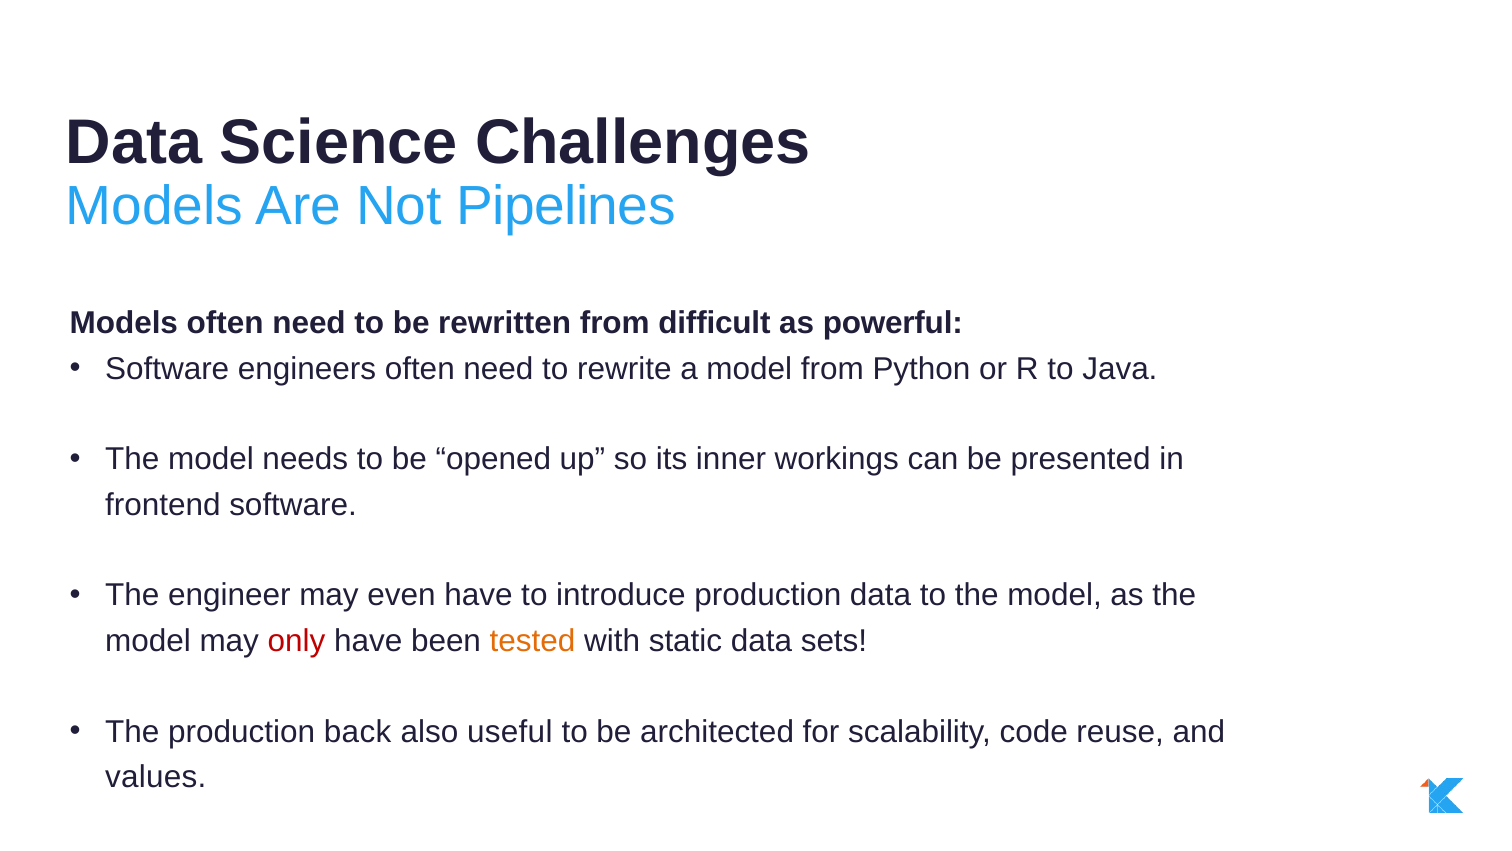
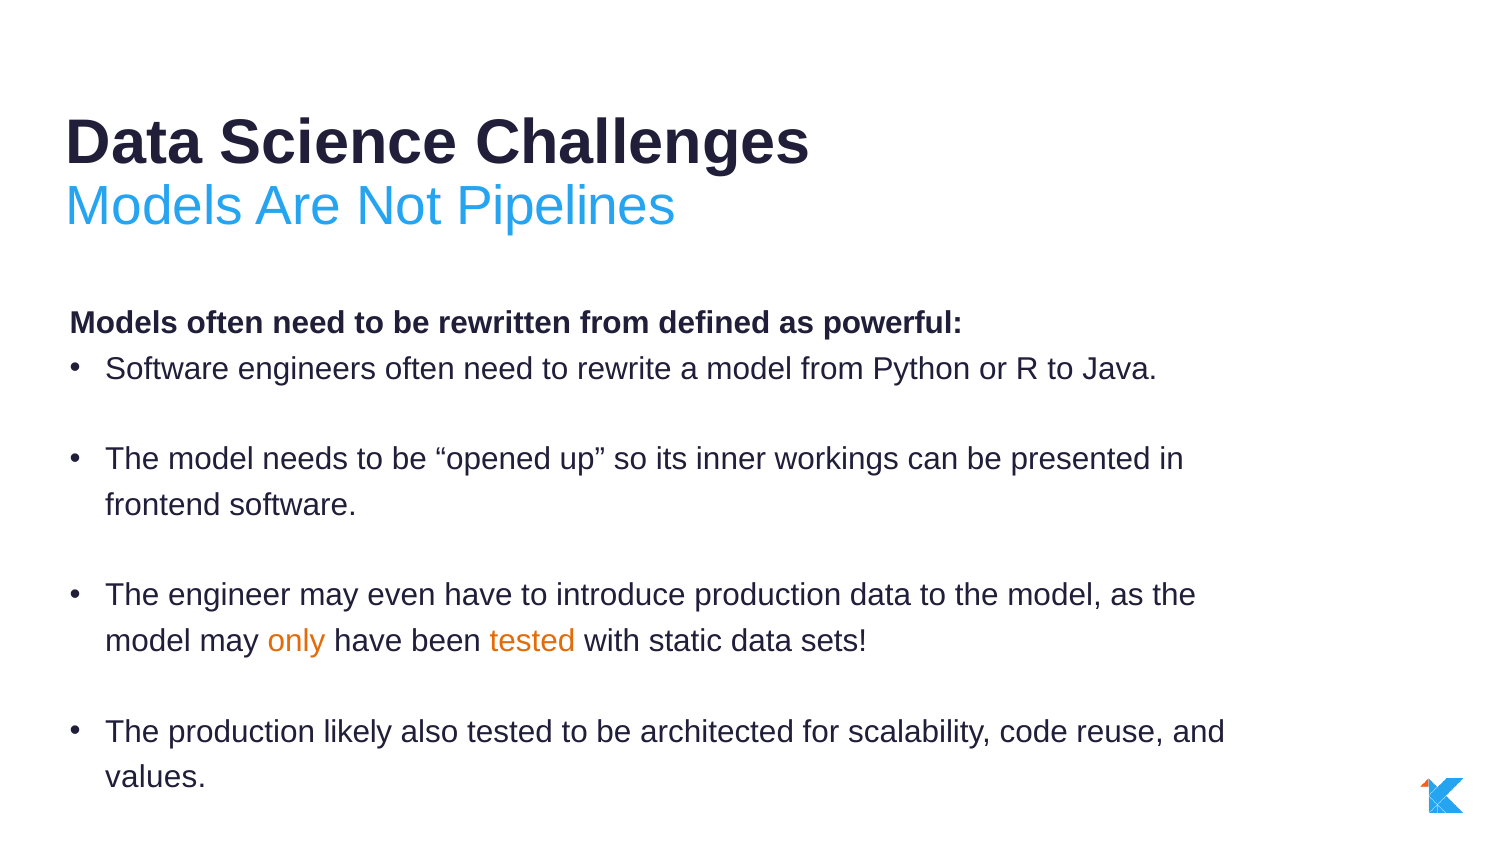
difficult: difficult -> defined (714, 323)
only colour: red -> orange (297, 641)
back: back -> likely (358, 731)
also useful: useful -> tested (510, 731)
